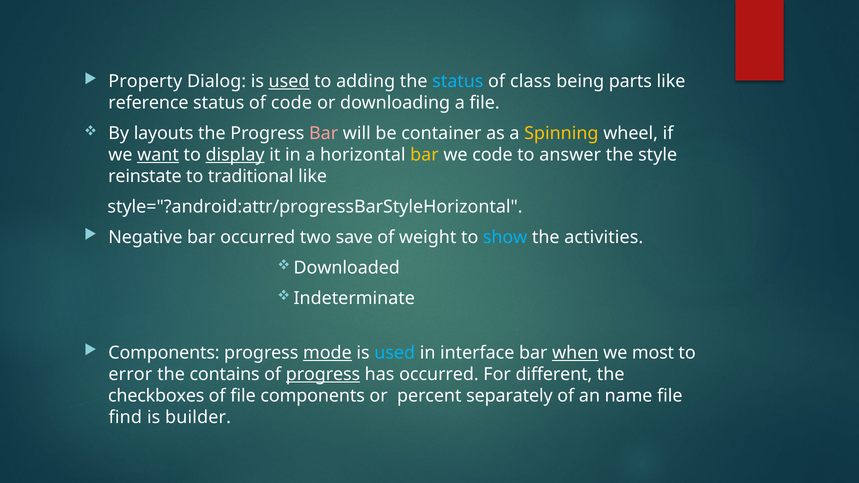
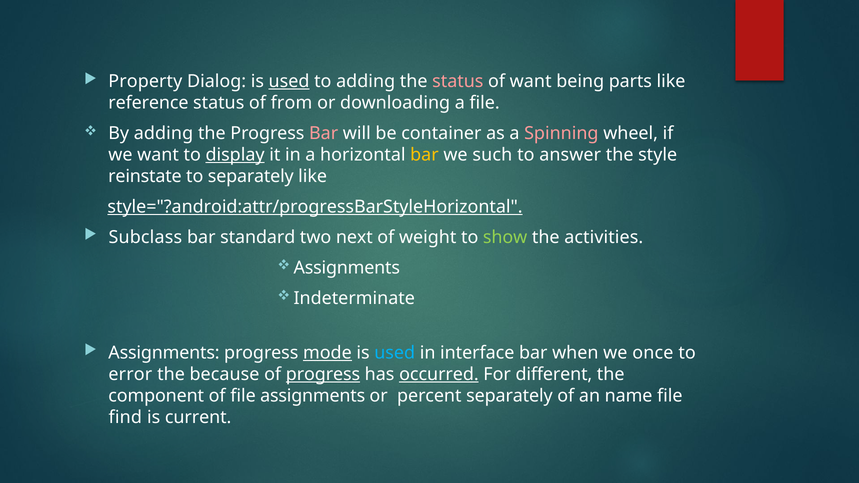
status colour: light blue -> pink (458, 82)
of class: class -> want (531, 82)
of code: code -> from (291, 103)
By layouts: layouts -> adding (164, 134)
Spinning colour: yellow -> pink (561, 134)
want underline: present -> none (158, 155)
we code: code -> such (492, 155)
to traditional: traditional -> separately (251, 177)
style="?android:attr/progressBarStyleHorizontal underline: none -> present (315, 207)
Negative: Negative -> Subclass (145, 237)
bar occurred: occurred -> standard (258, 237)
save: save -> next (354, 237)
show colour: light blue -> light green (505, 237)
Downloaded: Downloaded -> Assignments (347, 268)
Components: Components -> Assignments (164, 353)
when underline: present -> none (575, 353)
most: most -> once (653, 353)
contains: contains -> because (224, 374)
occurred underline: none -> present (439, 374)
checkboxes: checkboxes -> component (156, 396)
file components: components -> assignments (313, 396)
builder: builder -> current (198, 417)
